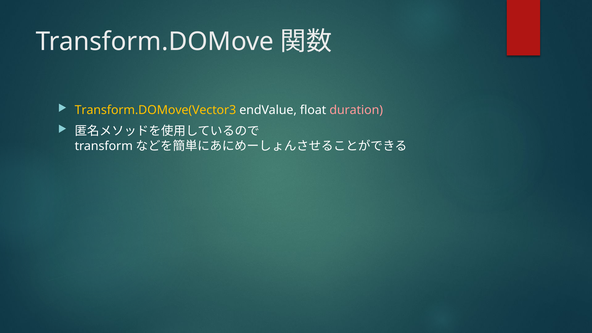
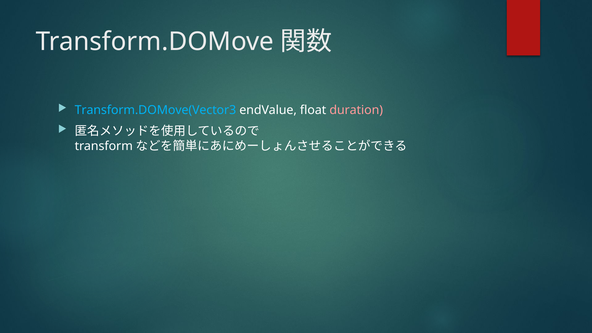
Transform.DOMove(Vector3 colour: yellow -> light blue (155, 110)
